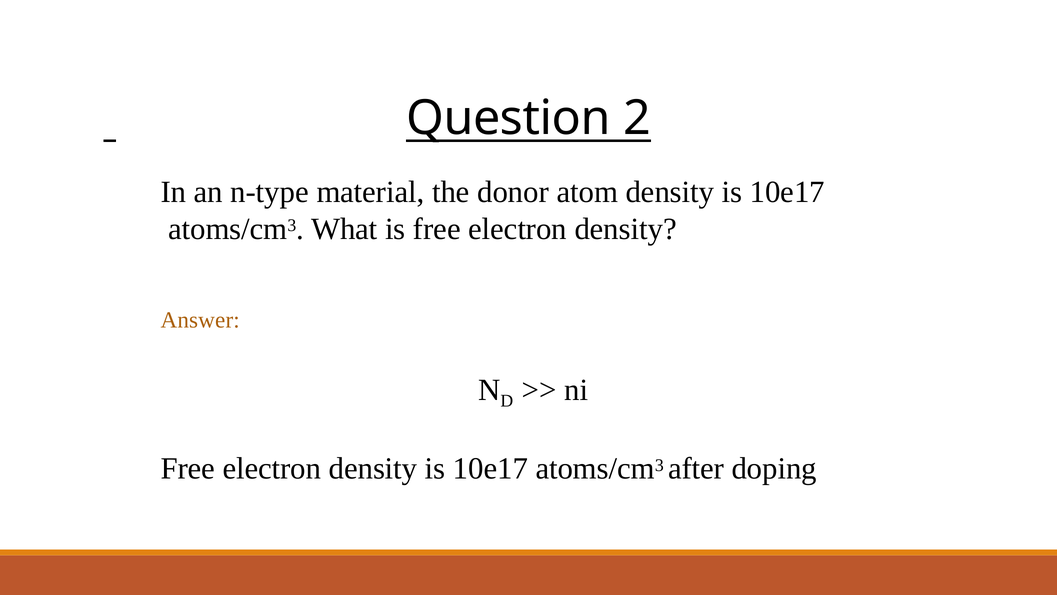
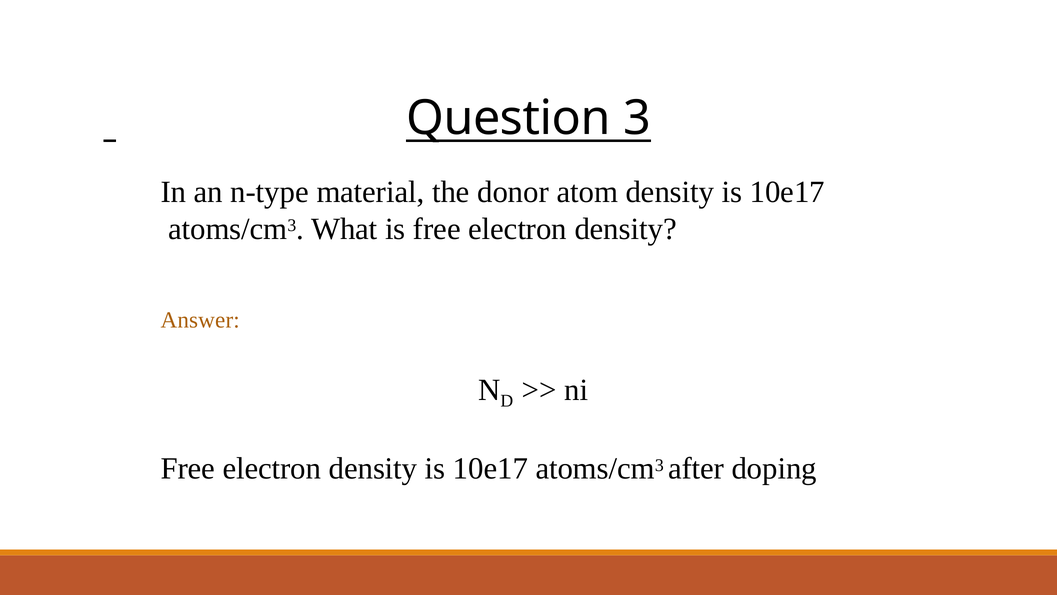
Question 2: 2 -> 3 (637, 118)
